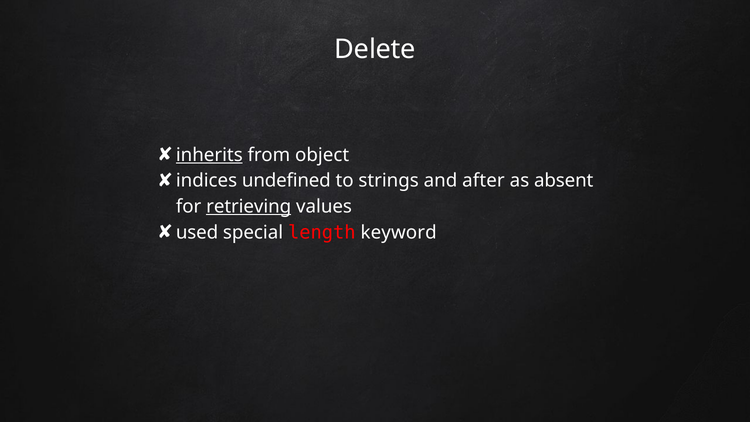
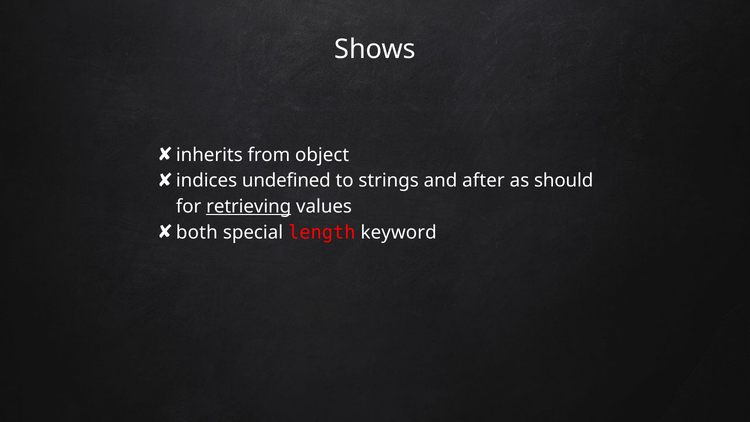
Delete: Delete -> Shows (375, 49)
inherits underline: present -> none (209, 155)
absent: absent -> should (564, 181)
used: used -> both (197, 232)
